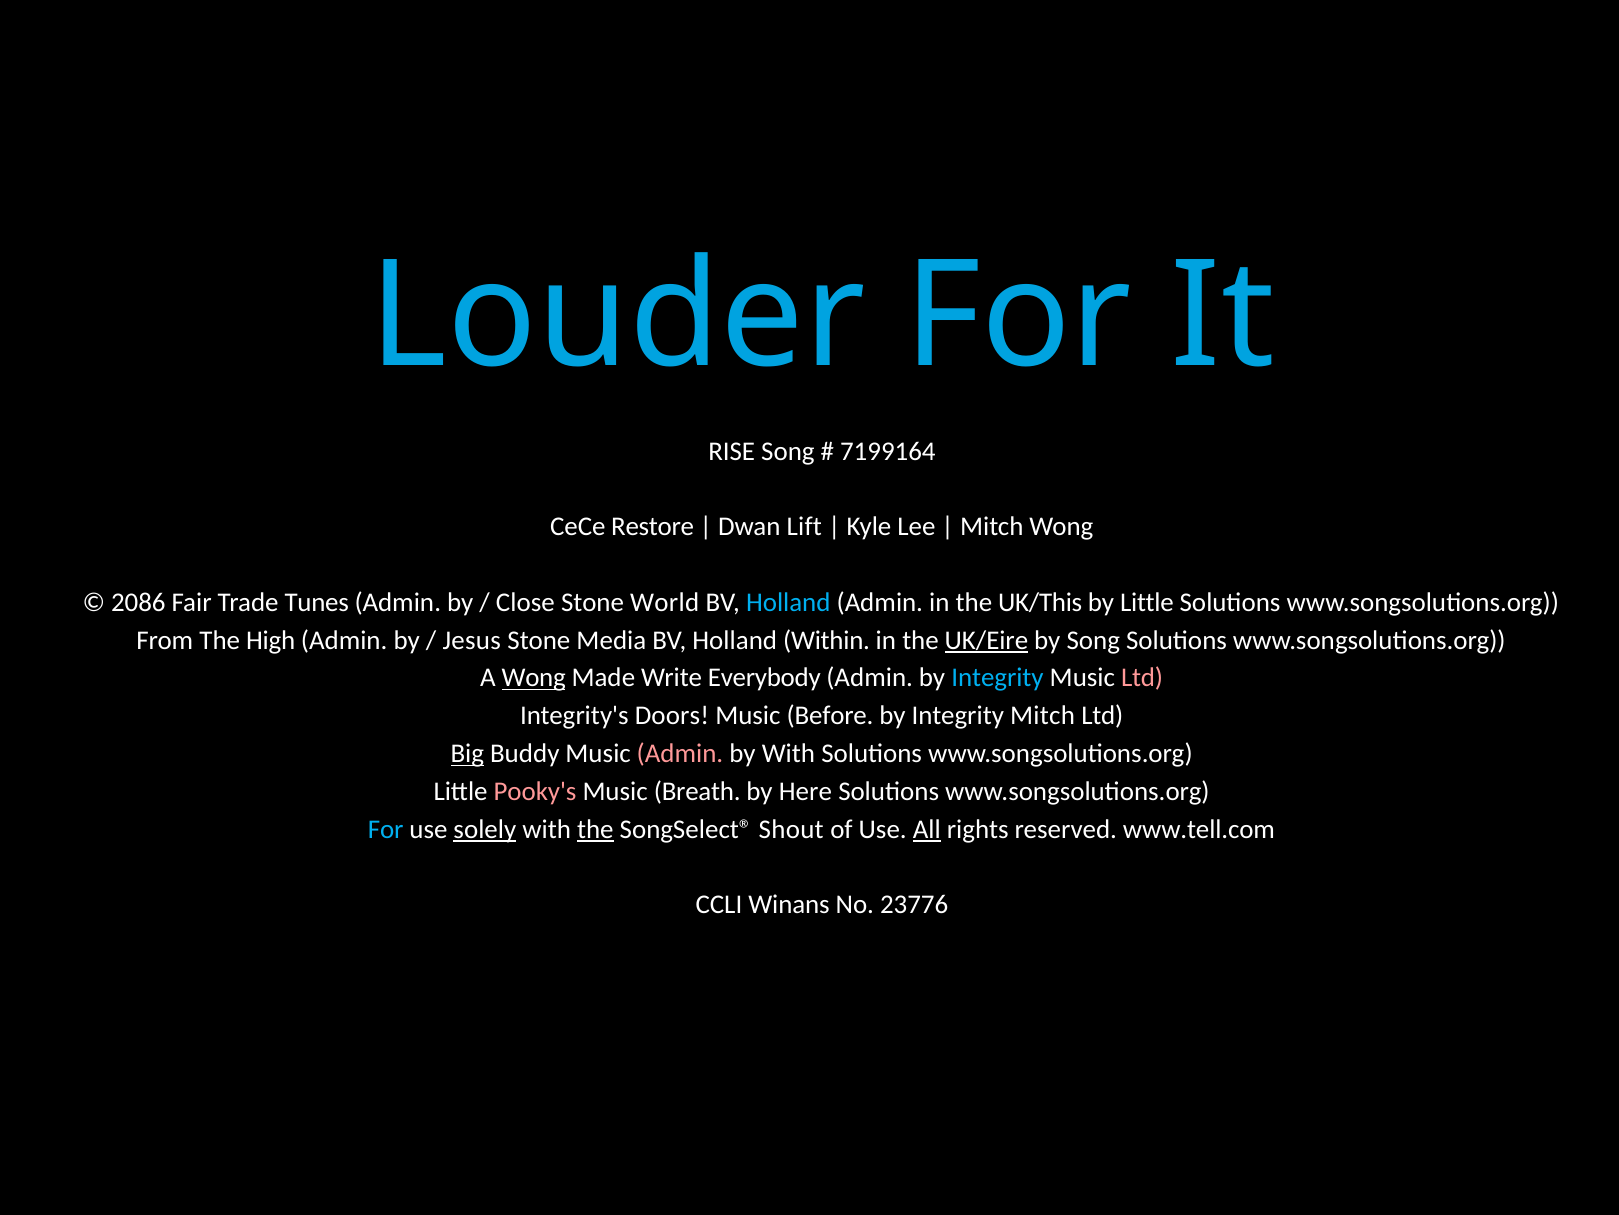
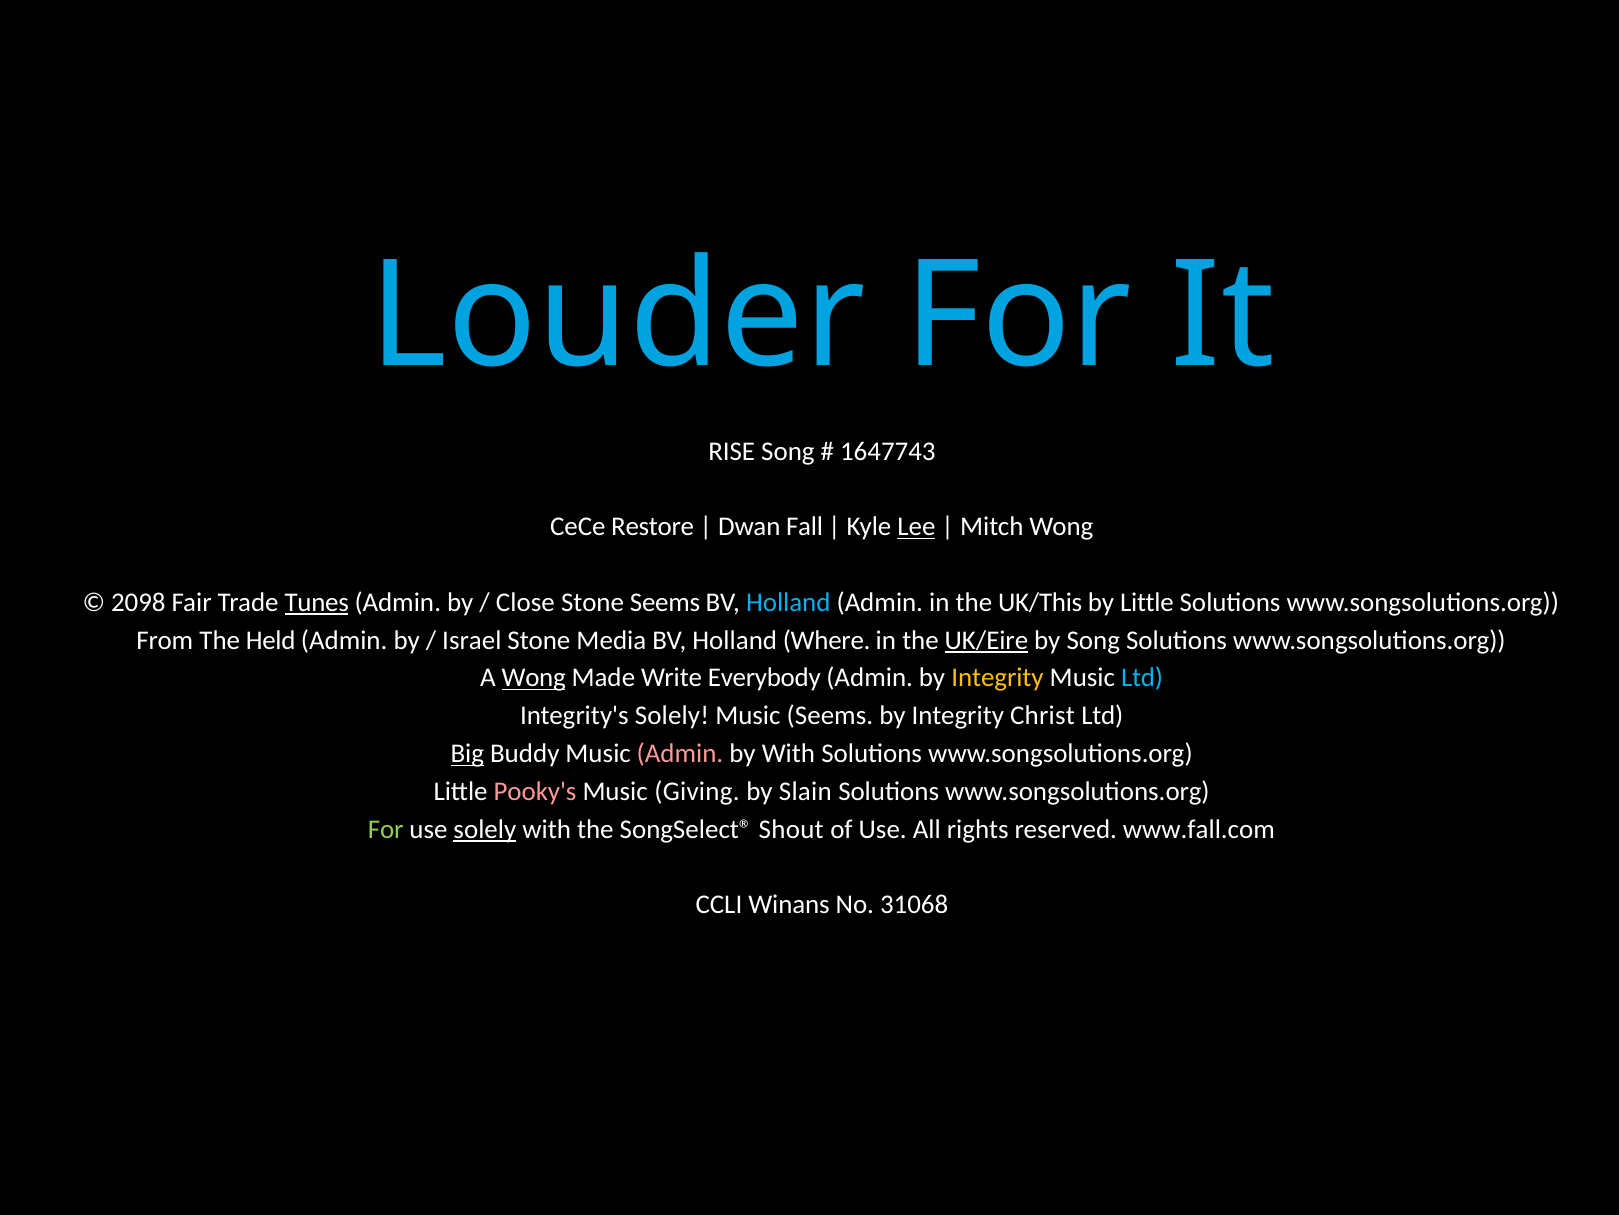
7199164: 7199164 -> 1647743 (888, 451)
Lift: Lift -> Fall (805, 526)
Lee underline: none -> present (916, 526)
2086: 2086 -> 2098 (138, 602)
Tunes underline: none -> present (317, 602)
Stone World: World -> Seems (665, 602)
High: High -> Held (271, 640)
Jesus: Jesus -> Israel (472, 640)
Within: Within -> Where (827, 640)
Integrity colour: light blue -> yellow (997, 678)
Ltd colour: pink -> light blue (1142, 678)
Integrity's Doors: Doors -> Solely (672, 715)
Music Before: Before -> Seems (830, 715)
Integrity Mitch: Mitch -> Christ (1043, 715)
Breath: Breath -> Giving (697, 791)
Here: Here -> Slain (805, 791)
For colour: light blue -> light green (386, 829)
the underline: present -> none (595, 829)
All underline: present -> none (927, 829)
www.tell.com: www.tell.com -> www.fall.com (1199, 829)
23776: 23776 -> 31068 (914, 904)
